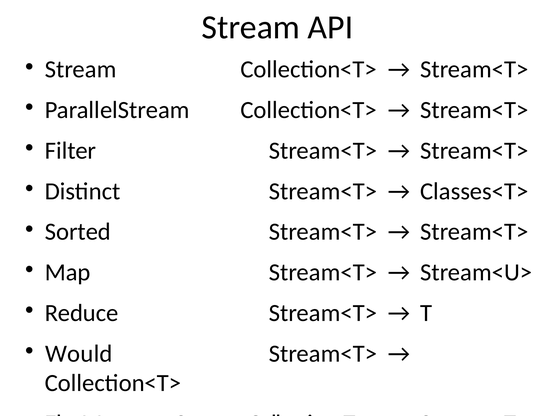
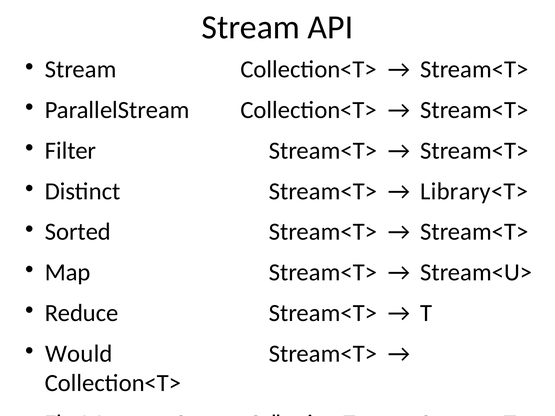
Classes<T>: Classes<T> -> Library<T> (474, 191)
